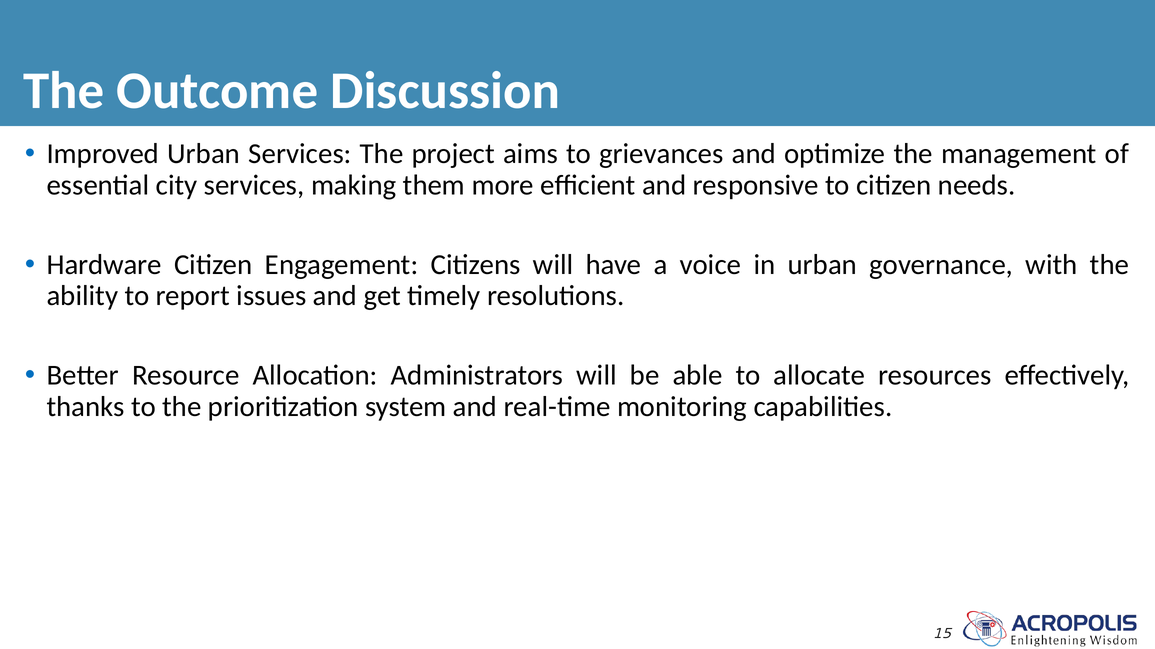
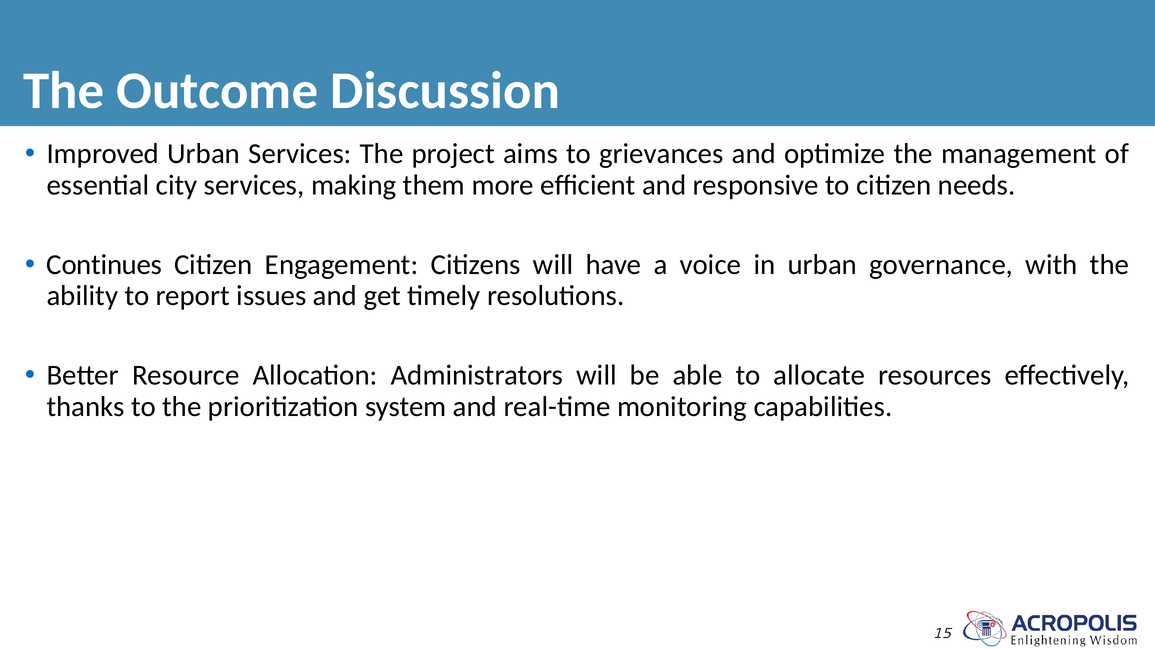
Hardware: Hardware -> Continues (104, 265)
